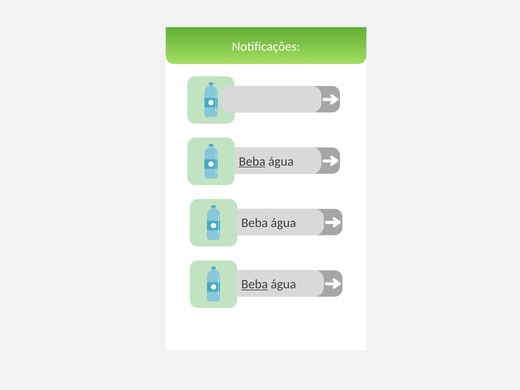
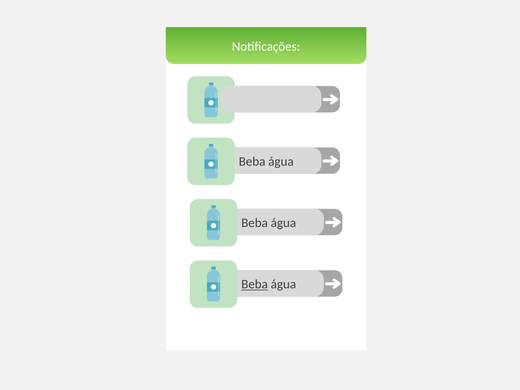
Beba underline: present -> none (252, 161)
